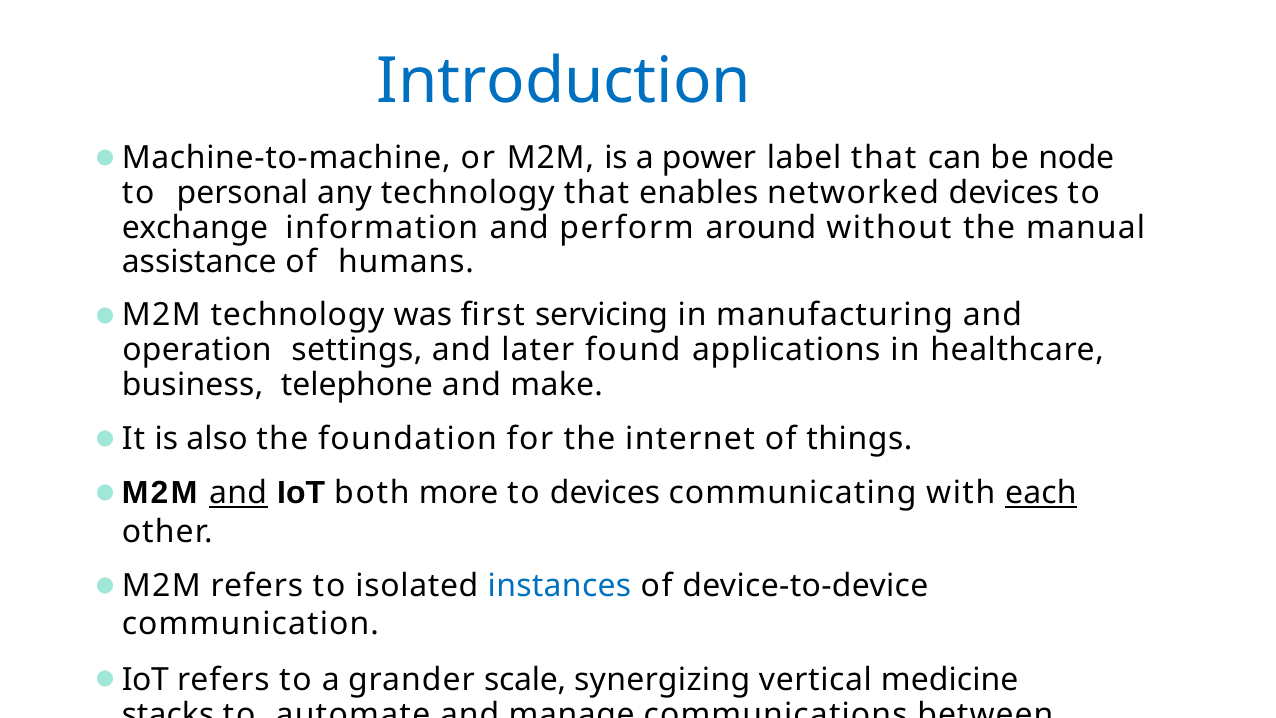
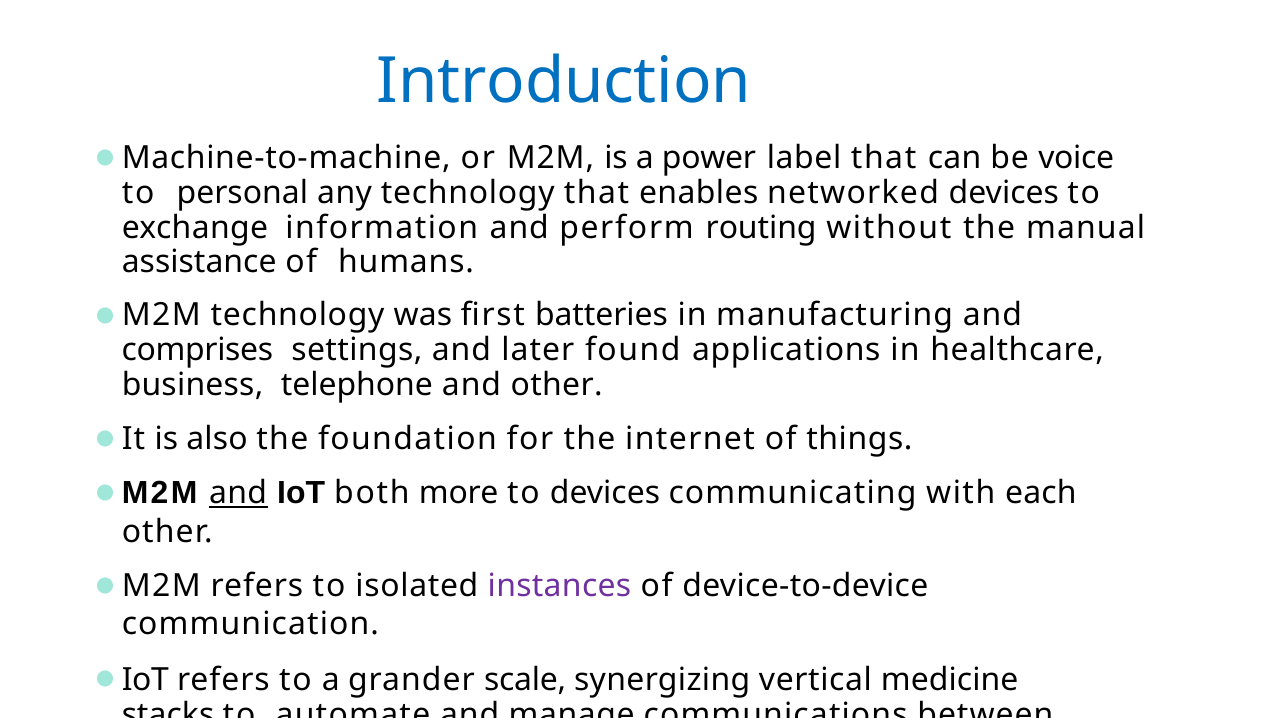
node: node -> voice (1076, 158)
around: around -> routing (761, 227)
servicing: servicing -> batteries (601, 315)
operation: operation -> comprises (197, 350)
and make: make -> other (557, 385)
each underline: present -> none (1041, 493)
instances colour: blue -> purple (559, 586)
